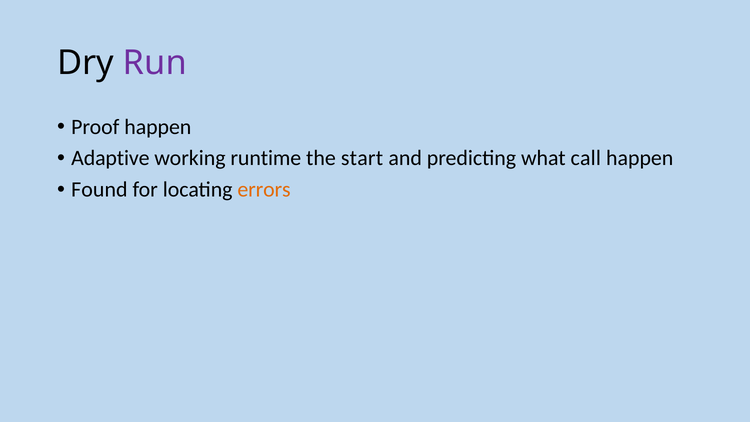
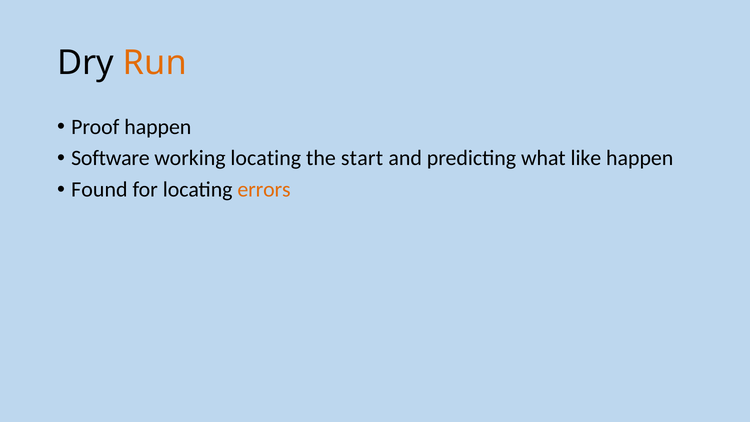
Run colour: purple -> orange (155, 63)
Adaptive: Adaptive -> Software (110, 158)
working runtime: runtime -> locating (266, 158)
call: call -> like (586, 158)
